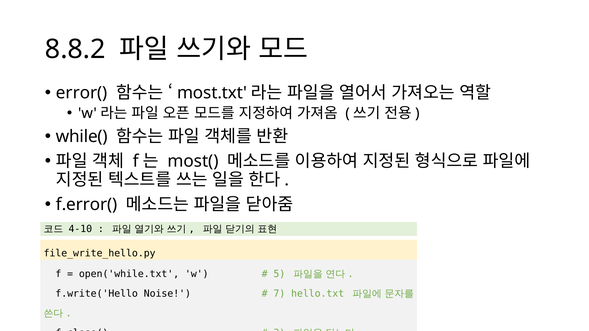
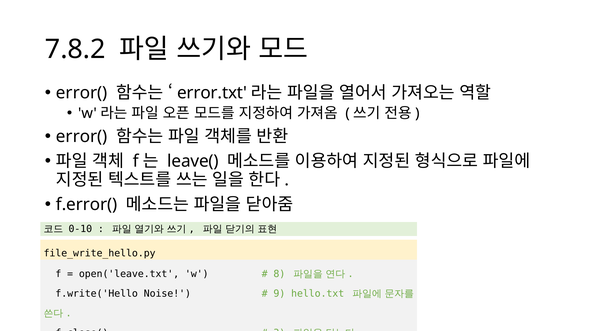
8.8.2: 8.8.2 -> 7.8.2 (75, 49)
most.txt: most.txt -> error.txt (212, 93)
while(: while( -> error( (82, 137)
most(: most( -> leave( (193, 161)
4-10: 4-10 -> 0-10 (80, 229)
open('while.txt: open('while.txt -> open('leave.txt (129, 274)
5: 5 -> 8 (279, 274)
7: 7 -> 9 (279, 294)
